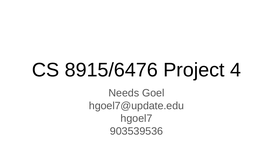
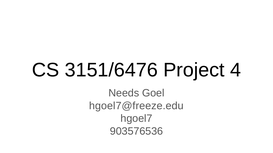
8915/6476: 8915/6476 -> 3151/6476 (111, 70)
hgoel7@update.edu: hgoel7@update.edu -> hgoel7@freeze.edu (136, 106)
903539536: 903539536 -> 903576536 (136, 132)
